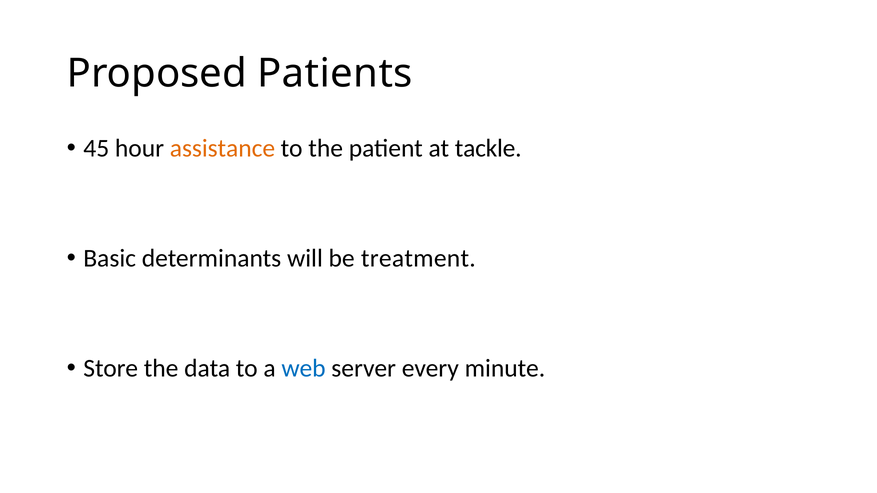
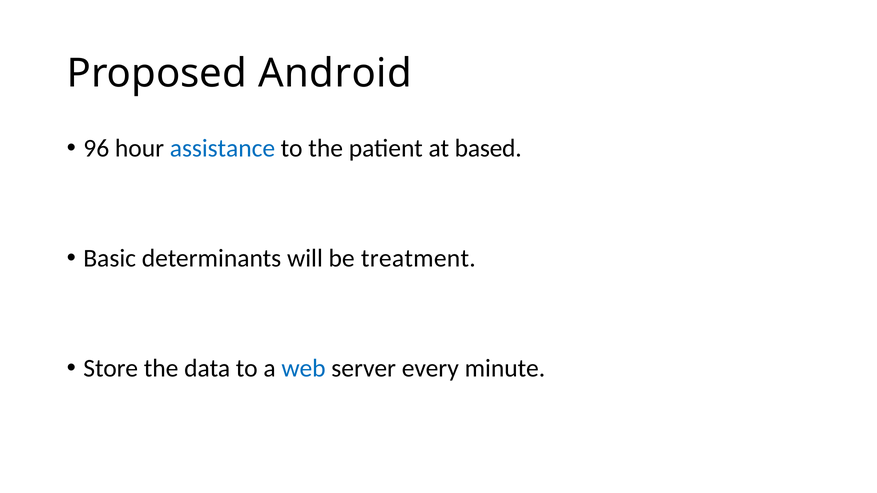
Patients: Patients -> Android (335, 74)
45: 45 -> 96 (96, 148)
assistance colour: orange -> blue (222, 148)
tackle: tackle -> based (488, 148)
